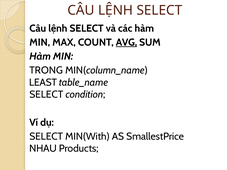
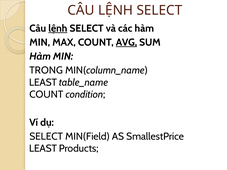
lệnh underline: none -> present (58, 28)
SELECT: SELECT -> COUNT (46, 95)
MIN(With: MIN(With -> MIN(Field (87, 137)
NHAU: NHAU -> LEAST (43, 149)
